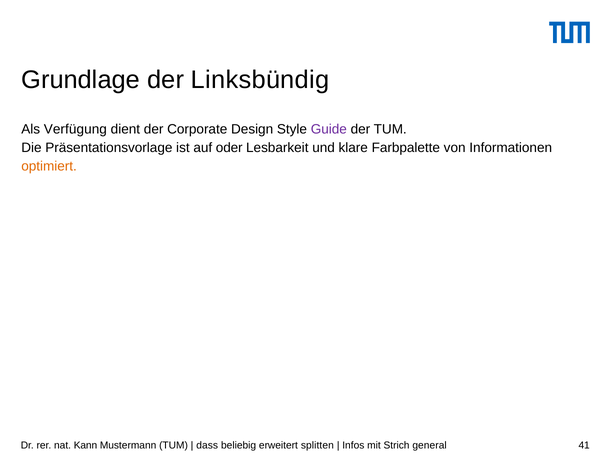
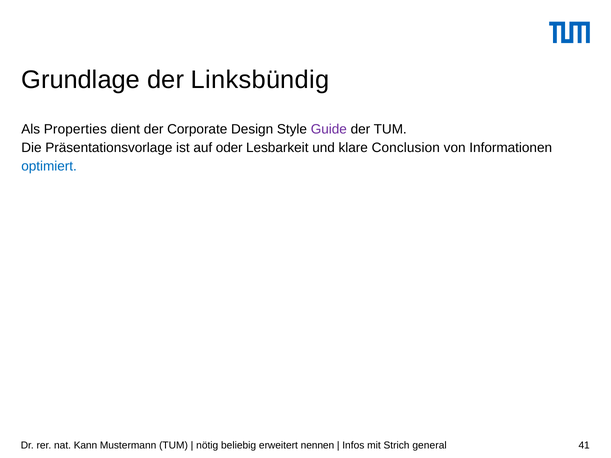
Verfügung: Verfügung -> Properties (75, 129)
Farbpalette: Farbpalette -> Conclusion (406, 148)
optimiert colour: orange -> blue (49, 166)
dass: dass -> nötig (207, 445)
splitten: splitten -> nennen (317, 445)
